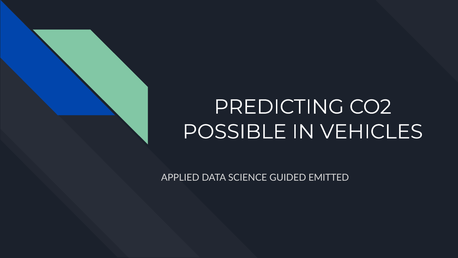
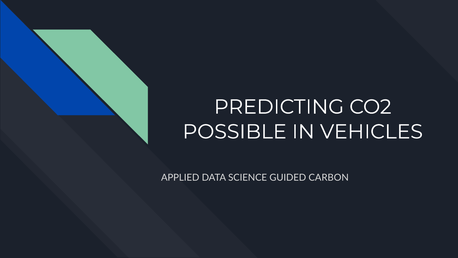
EMITTED: EMITTED -> CARBON (329, 178)
